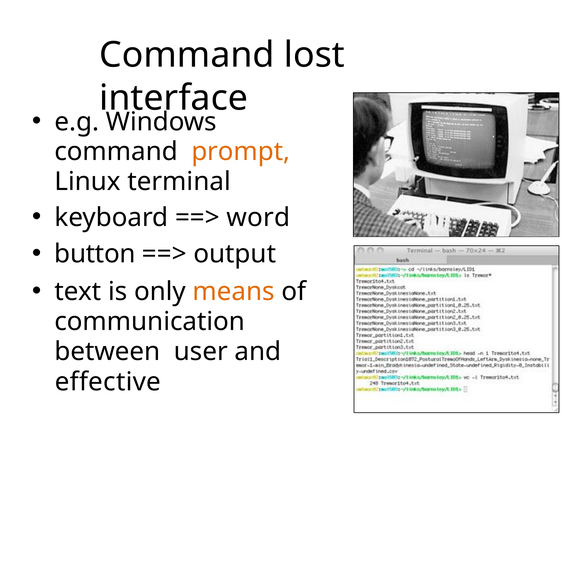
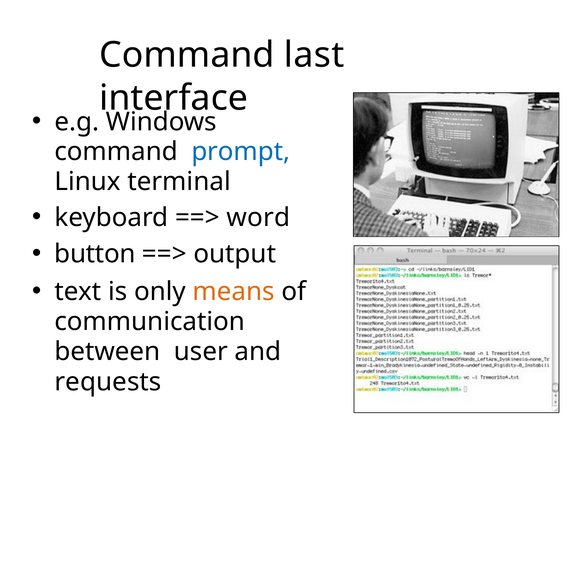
lost: lost -> last (314, 55)
prompt colour: orange -> blue (241, 152)
effective: effective -> requests (108, 382)
